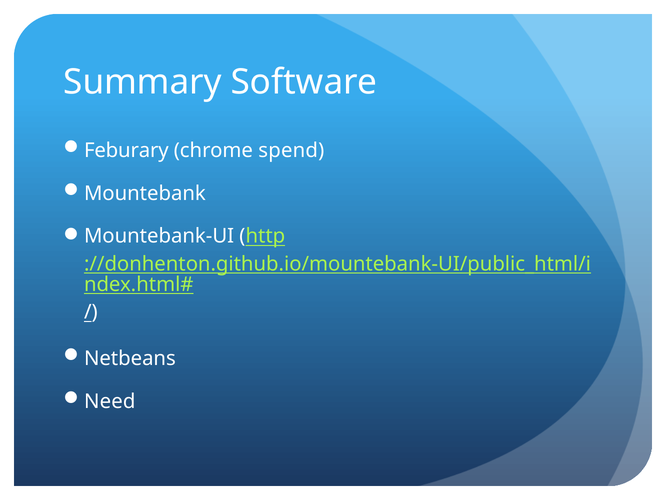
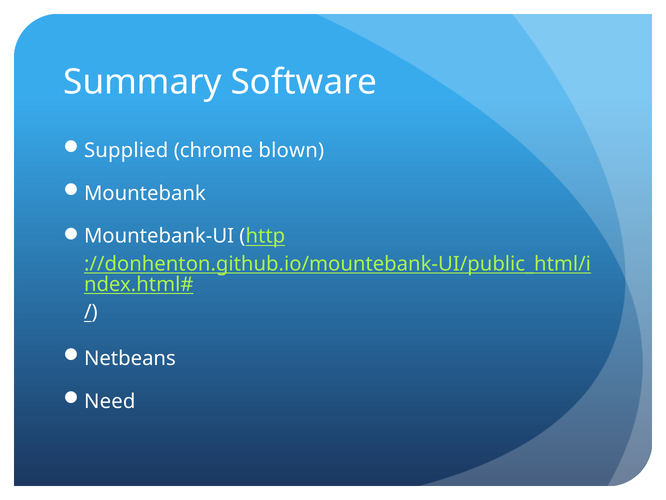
Feburary: Feburary -> Supplied (126, 150)
spend: spend -> blown (291, 150)
